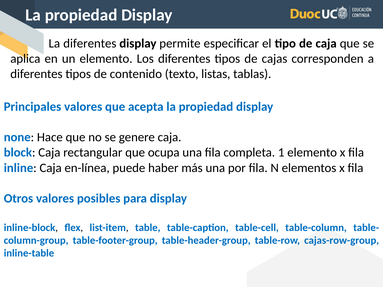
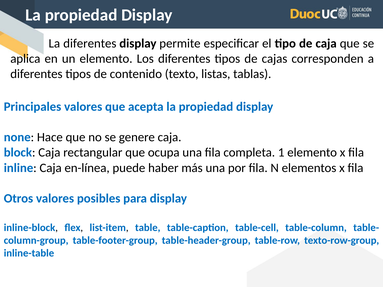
cajas-row-group: cajas-row-group -> texto-row-group (342, 241)
